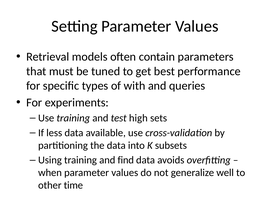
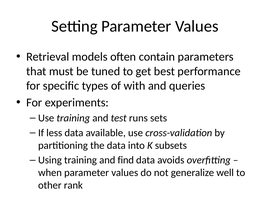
high: high -> runs (138, 118)
time: time -> rank (73, 185)
